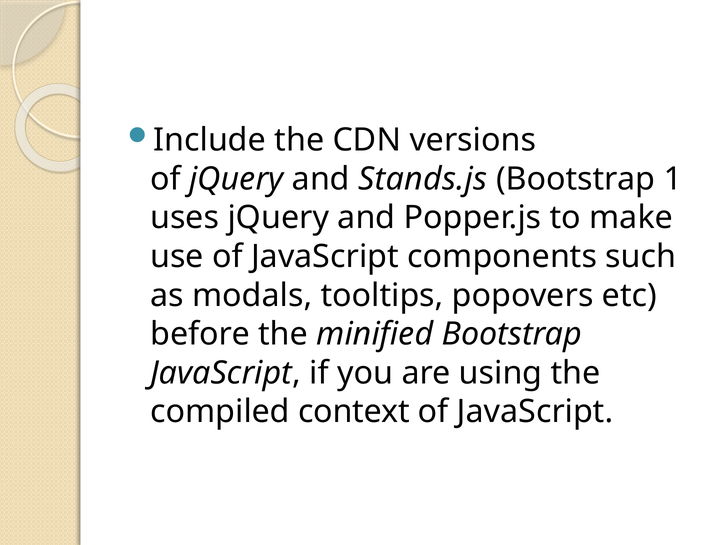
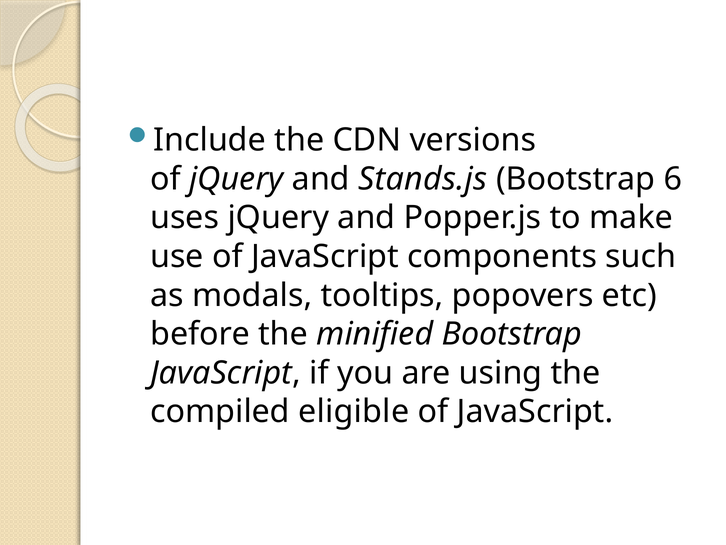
1: 1 -> 6 (673, 179)
context: context -> eligible (354, 411)
